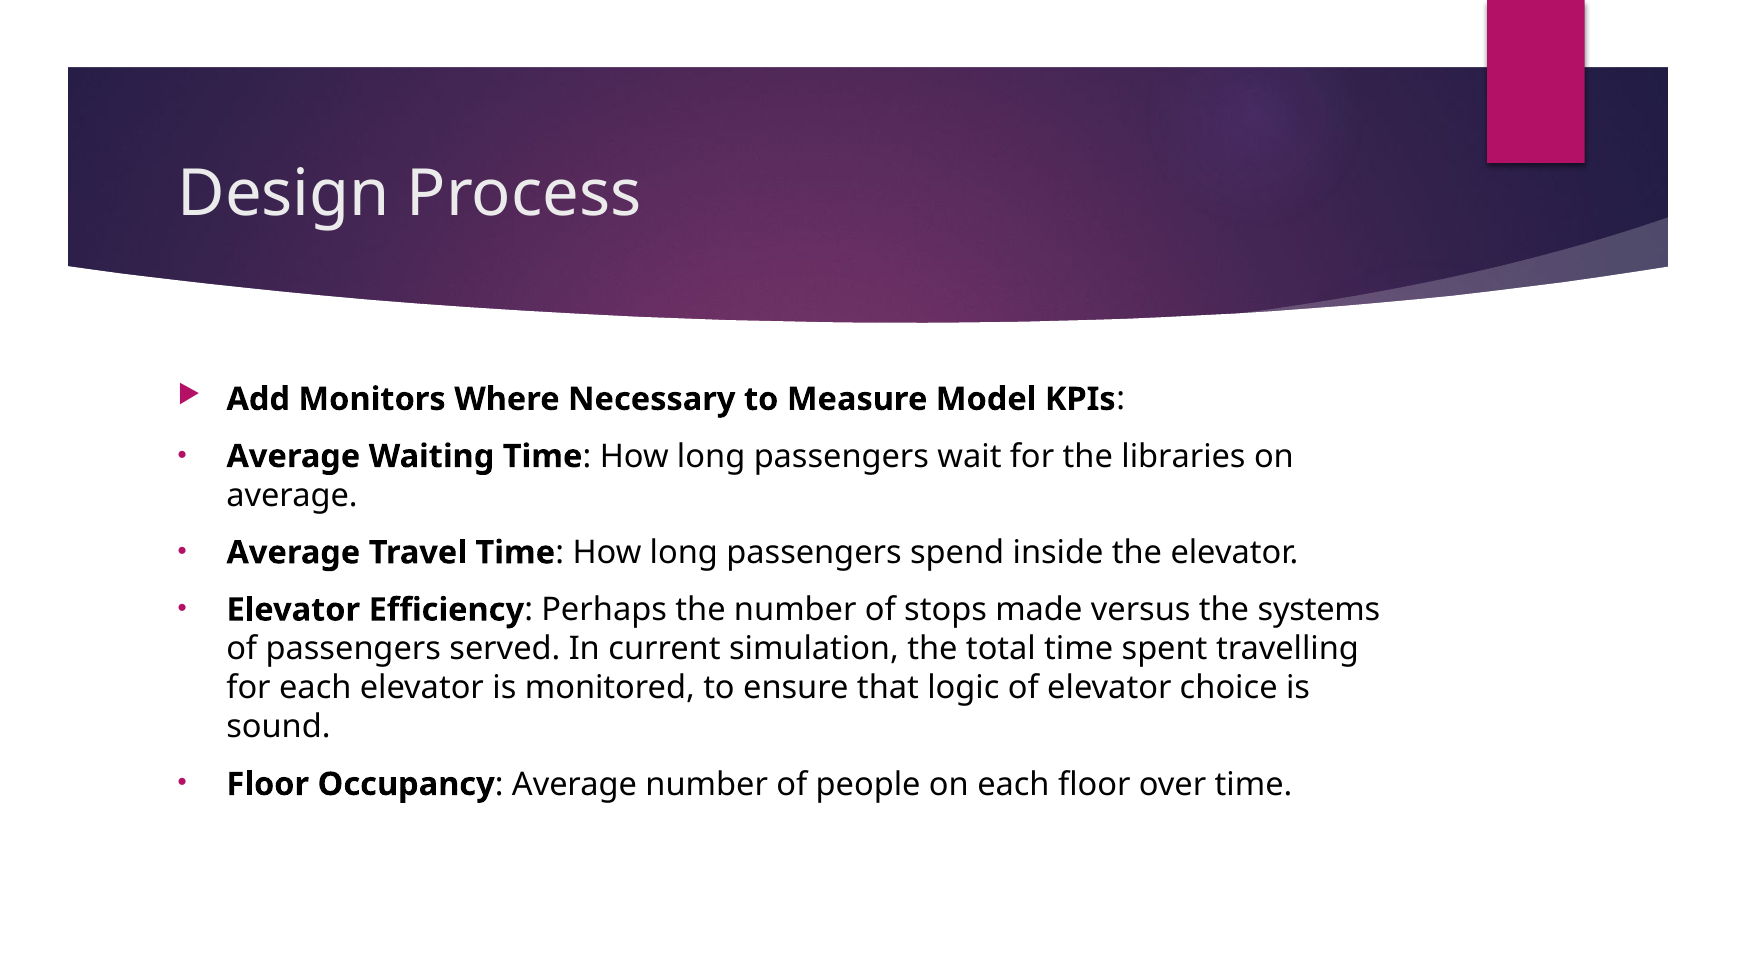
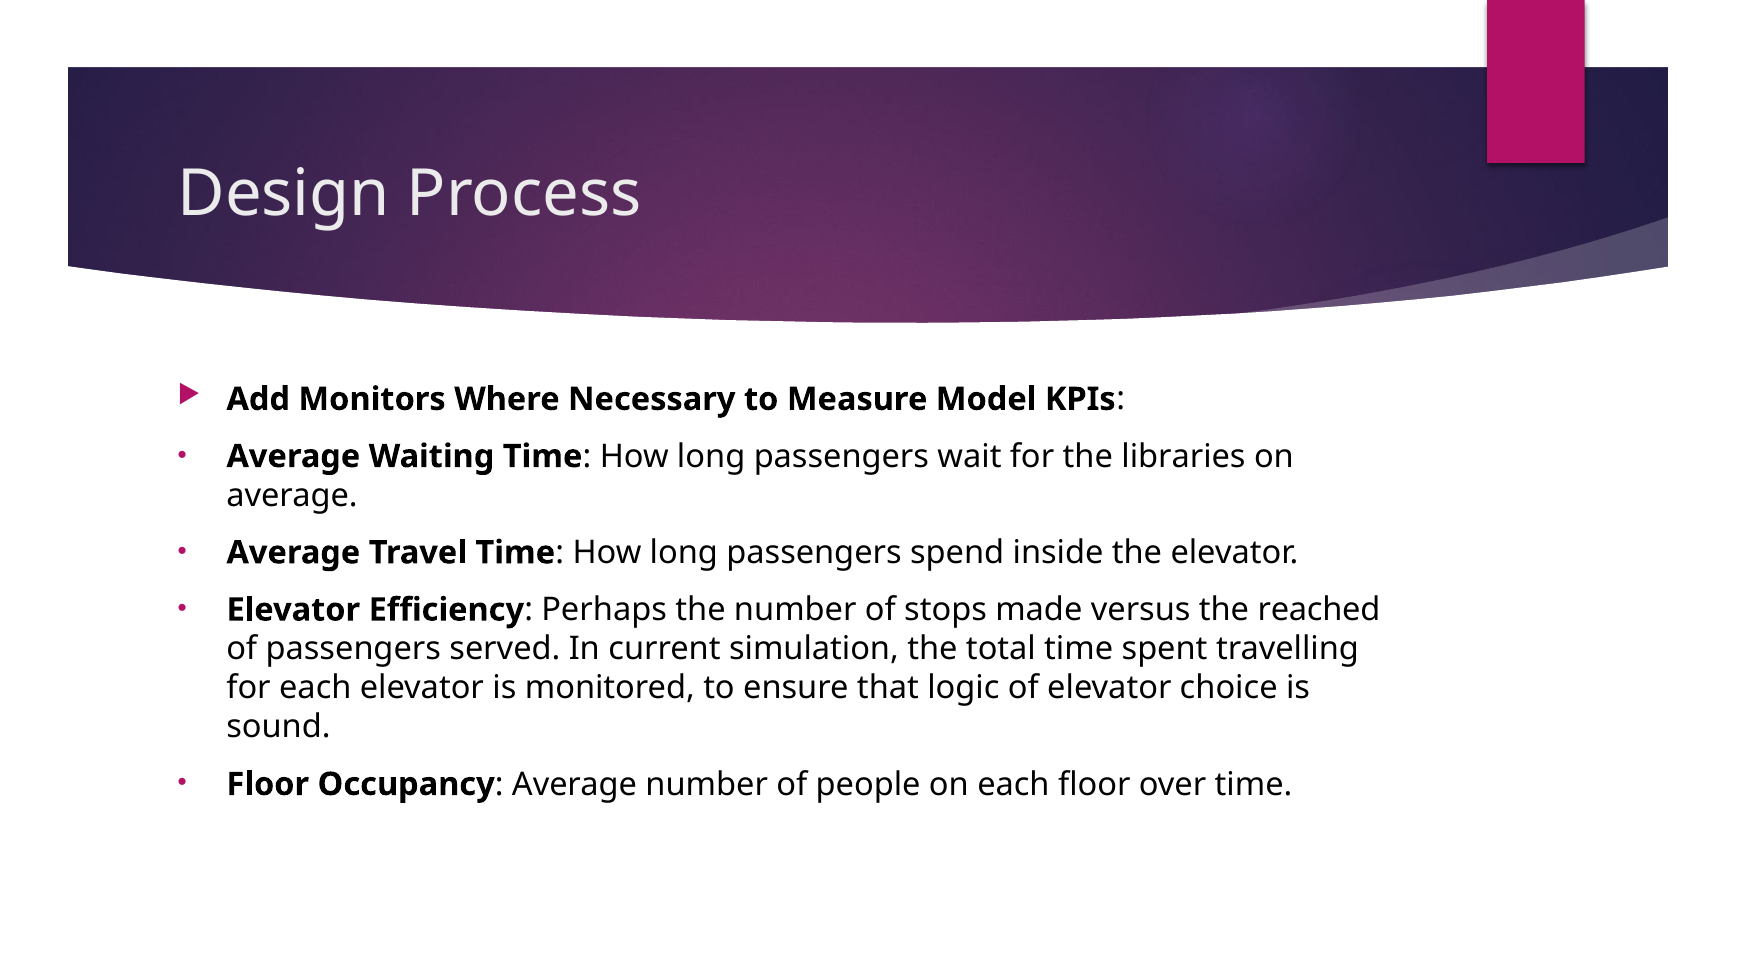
systems: systems -> reached (1319, 610)
